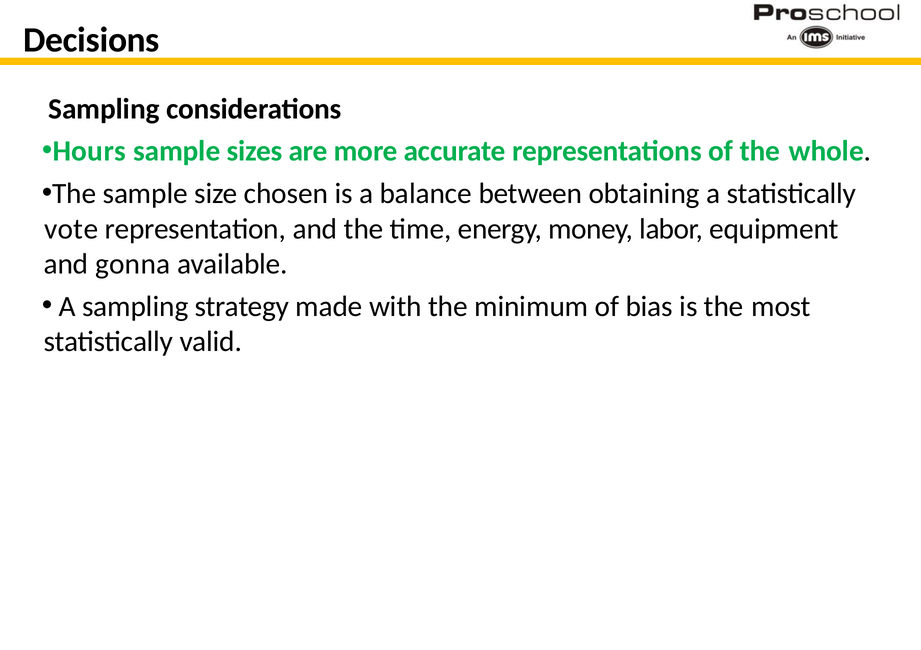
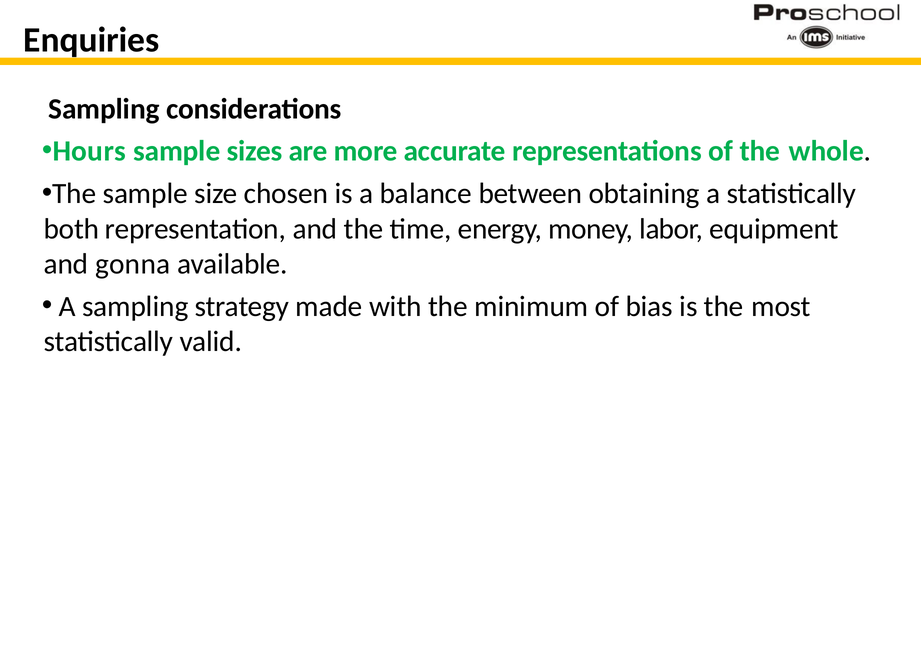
Decisions: Decisions -> Enquiries (91, 40)
vote: vote -> both (71, 229)
